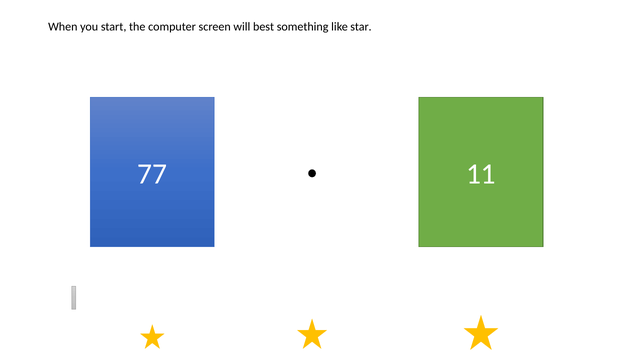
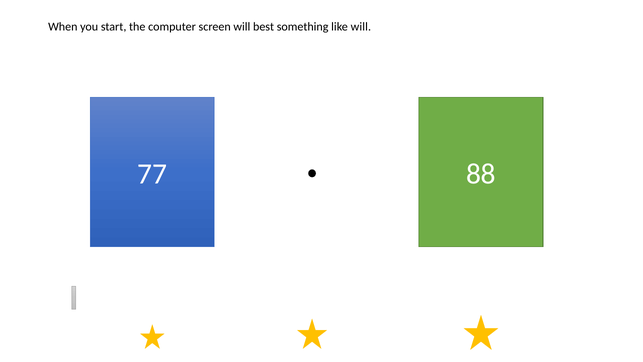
like star: star -> will (361, 27)
11: 11 -> 88 (481, 174)
